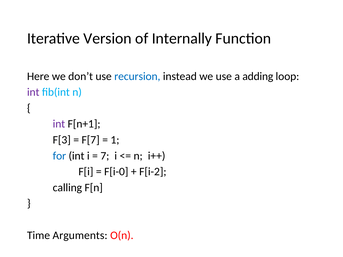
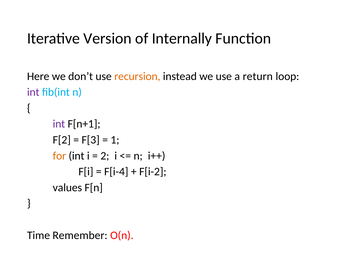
recursion colour: blue -> orange (137, 76)
adding: adding -> return (258, 76)
F[3: F[3 -> F[2 (62, 140)
F[7: F[7 -> F[3 (91, 140)
for colour: blue -> orange (59, 156)
7: 7 -> 2 (105, 156)
F[i-0: F[i-0 -> F[i-4 (116, 172)
calling: calling -> values (67, 188)
Arguments: Arguments -> Remember (80, 236)
